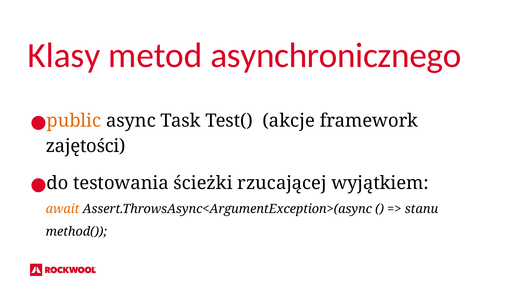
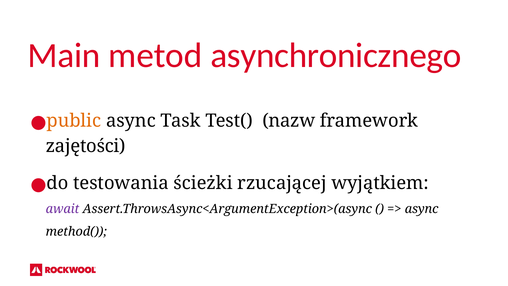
Klasy: Klasy -> Main (64, 55)
akcje: akcje -> nazw (289, 121)
await colour: orange -> purple (63, 209)
stanu: stanu -> async (422, 209)
